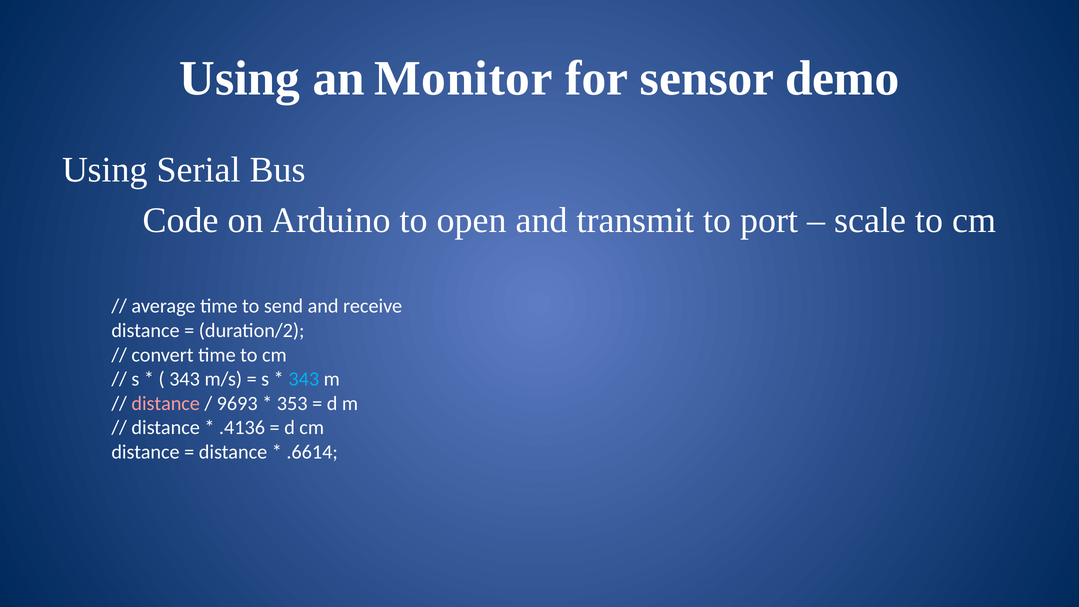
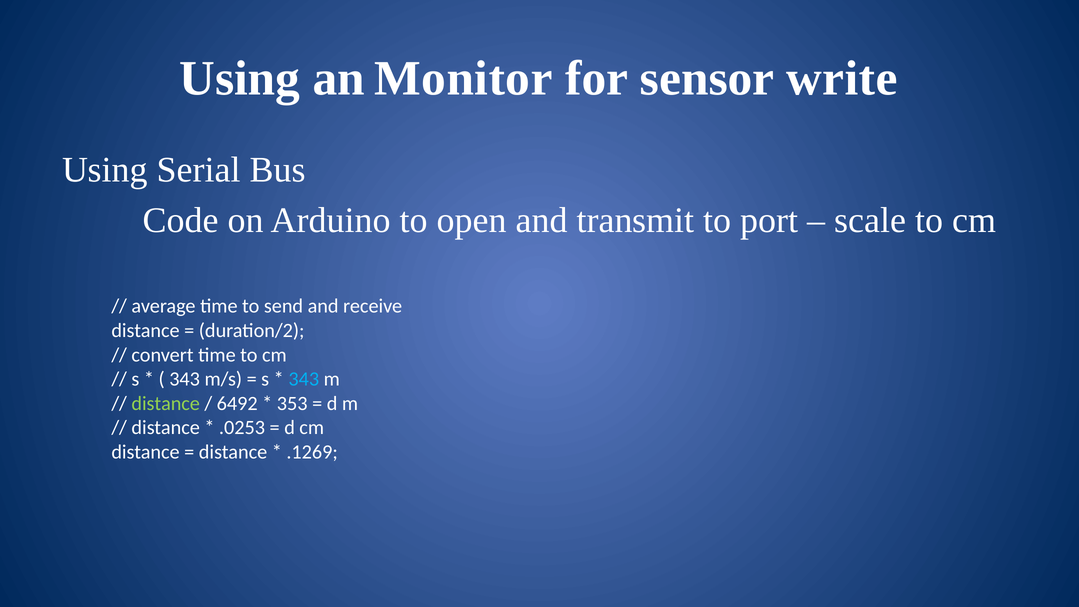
demo: demo -> write (842, 78)
distance colour: pink -> light green (166, 403)
9693: 9693 -> 6492 (237, 403)
.4136: .4136 -> .0253 (242, 428)
.6614: .6614 -> .1269 (312, 452)
